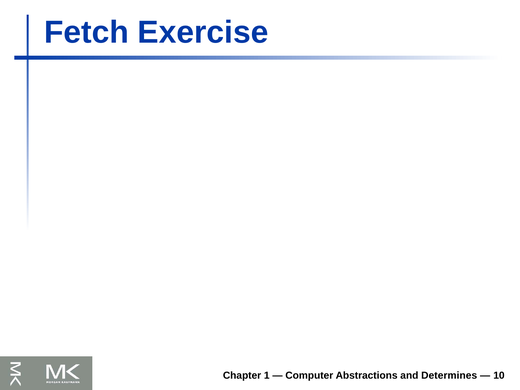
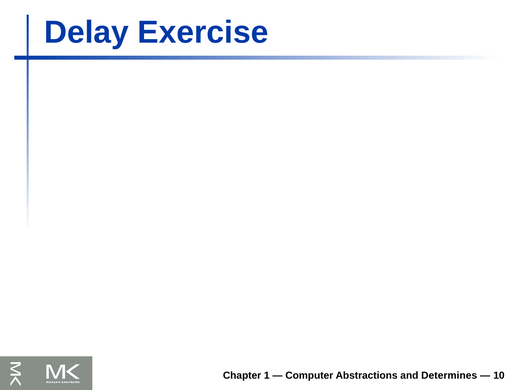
Fetch: Fetch -> Delay (86, 32)
